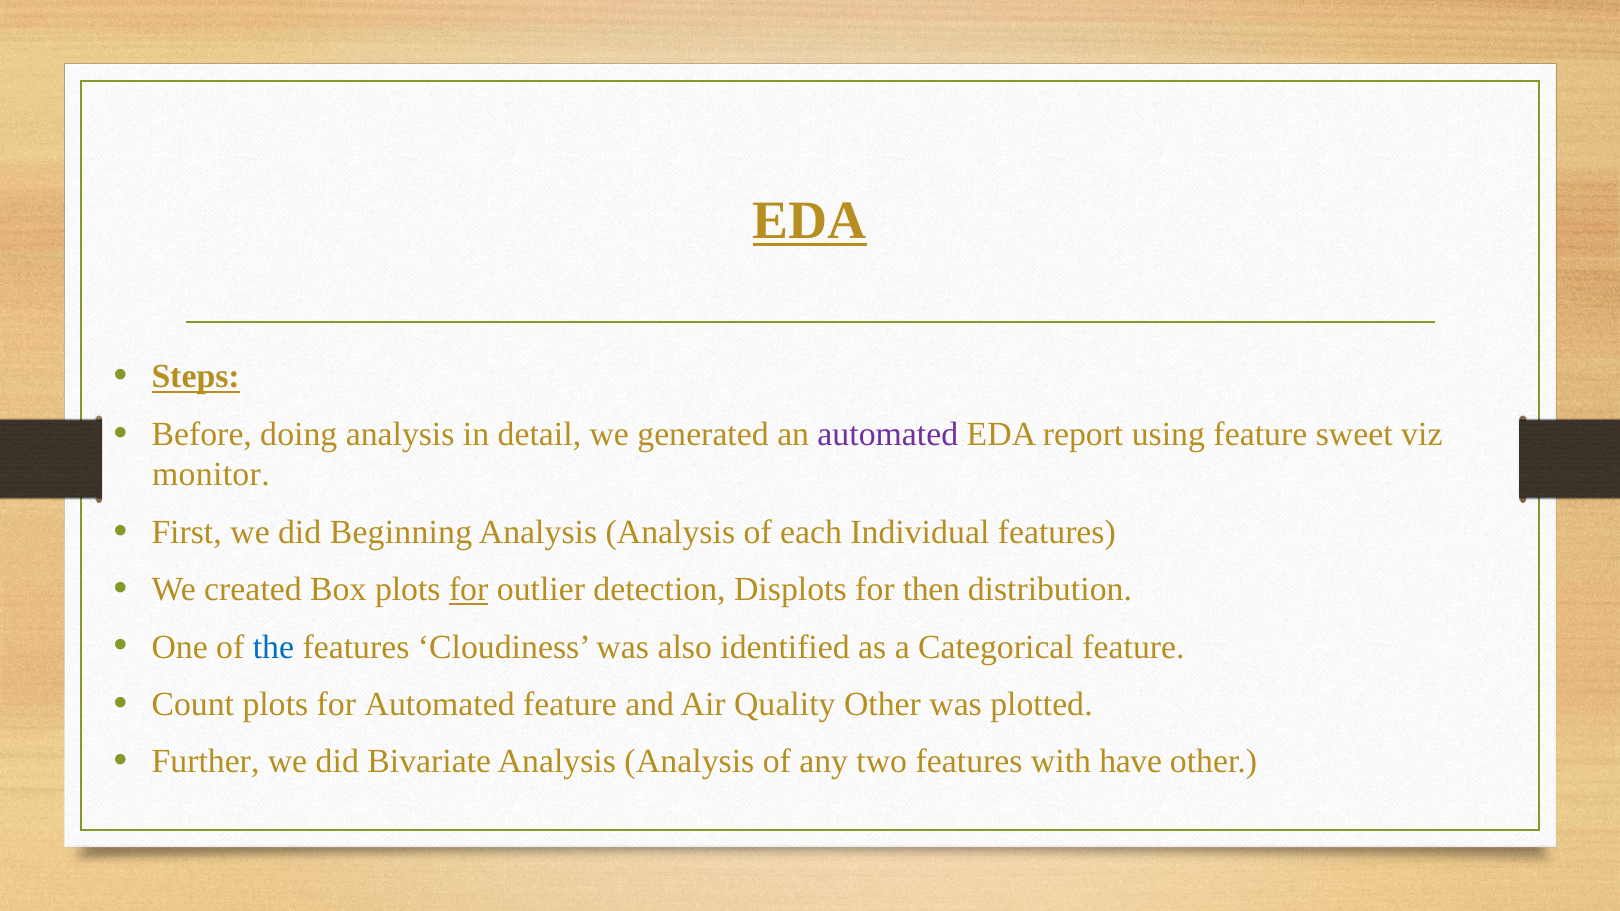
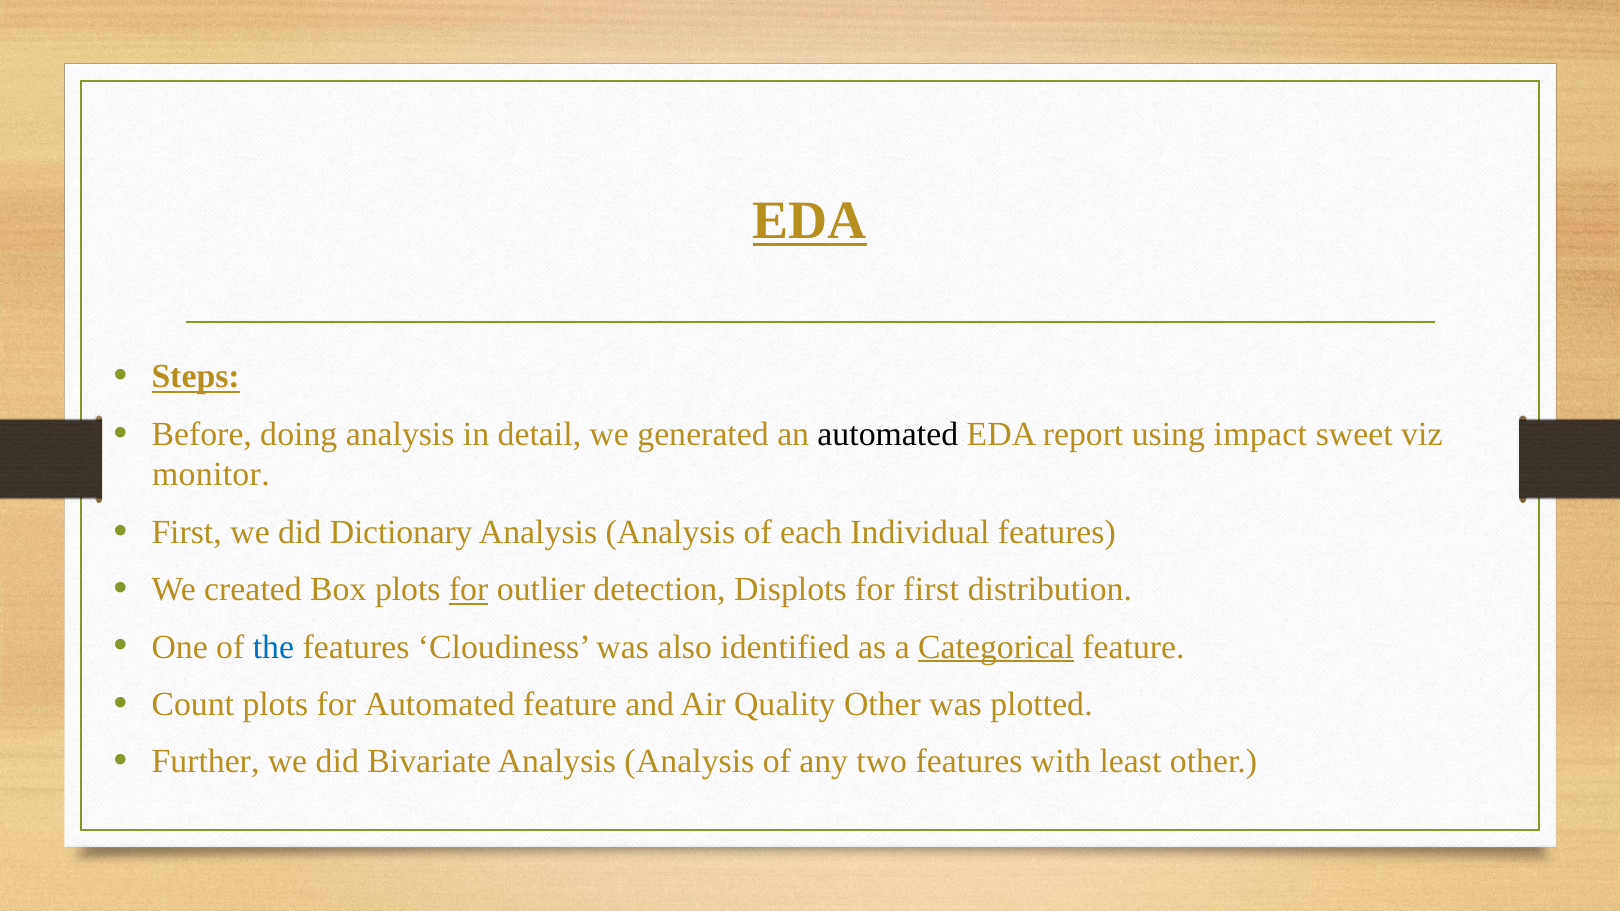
automated colour: purple -> black (888, 434)
using feature: feature -> impact (1260, 434)
Beginning: Beginning -> Dictionary (401, 532)
for then: then -> first (931, 590)
Categorical underline: none -> present (996, 647)
have: have -> least (1130, 762)
